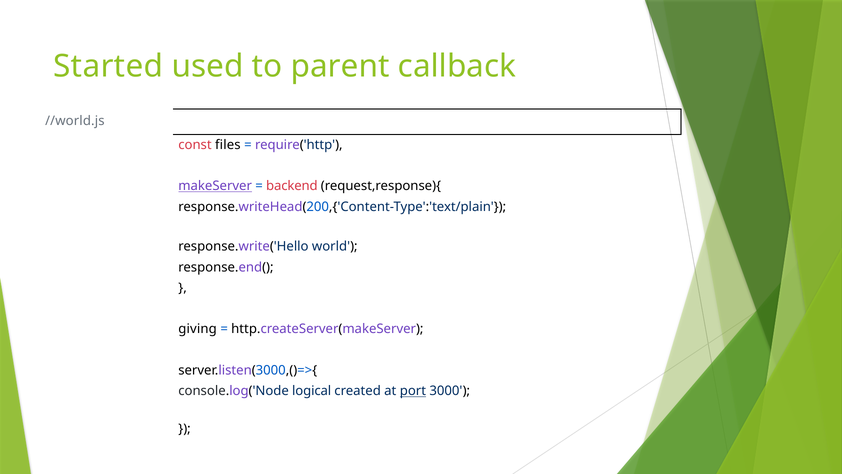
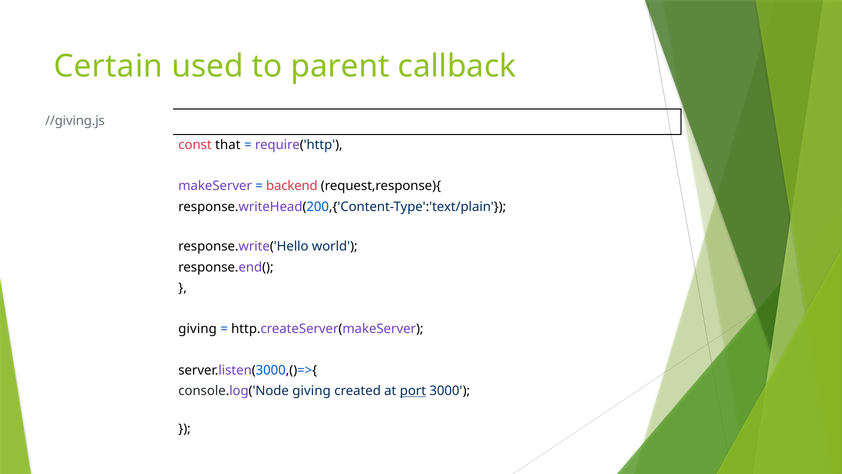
Started: Started -> Certain (108, 66)
//world.js: //world.js -> //giving.js (75, 121)
files: files -> that (228, 145)
makeServer underline: present -> none (215, 186)
console.log('Node logical: logical -> giving (312, 391)
